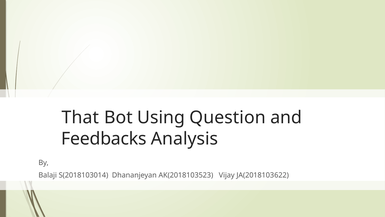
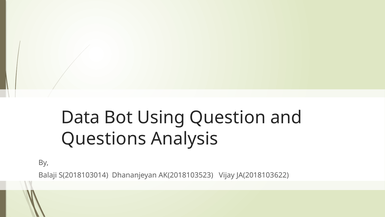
That: That -> Data (80, 117)
Feedbacks: Feedbacks -> Questions (104, 138)
